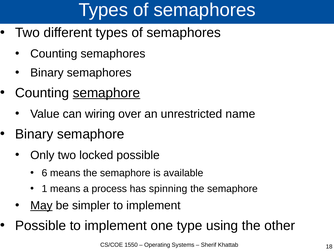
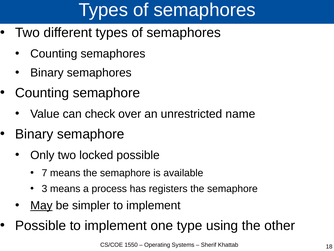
semaphore underline: present -> none (106, 93)
wiring: wiring -> check (100, 114)
6: 6 -> 7 (44, 173)
1: 1 -> 3 (44, 188)
spinning: spinning -> registers (168, 188)
